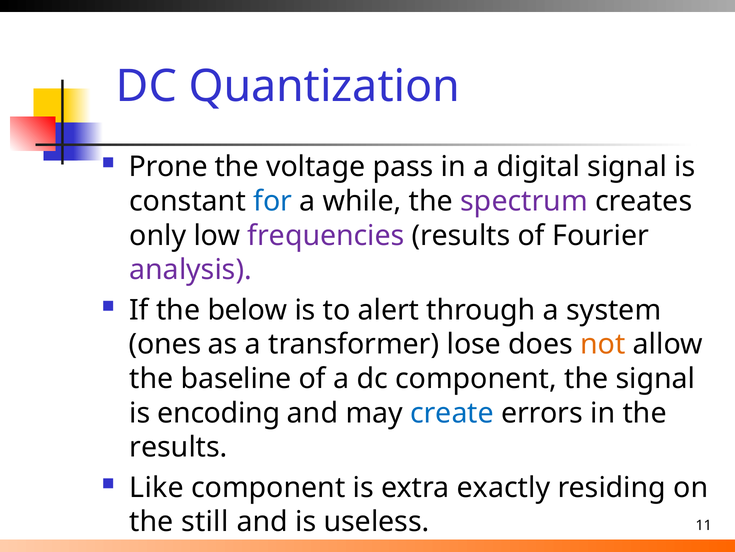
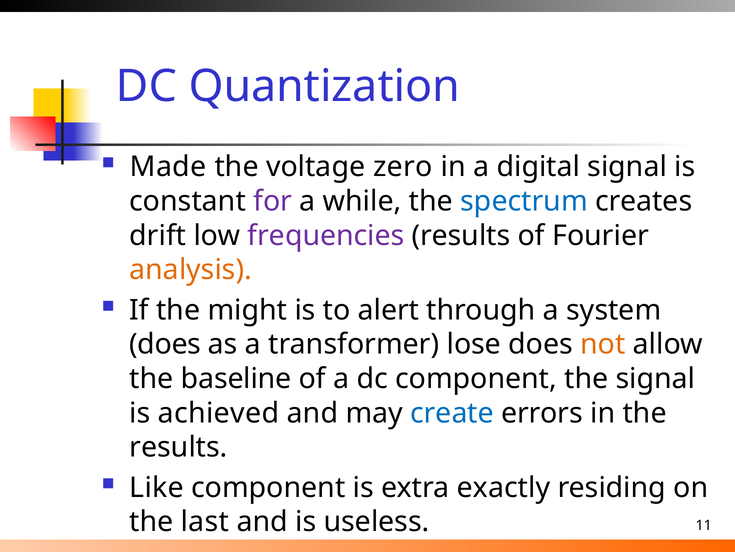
Prone: Prone -> Made (168, 167)
pass: pass -> zero (403, 167)
for colour: blue -> purple (273, 201)
spectrum colour: purple -> blue (524, 201)
only: only -> drift (158, 235)
analysis colour: purple -> orange (191, 270)
below: below -> might (247, 310)
ones: ones -> does (165, 344)
encoding: encoding -> achieved (219, 413)
still: still -> last (205, 521)
